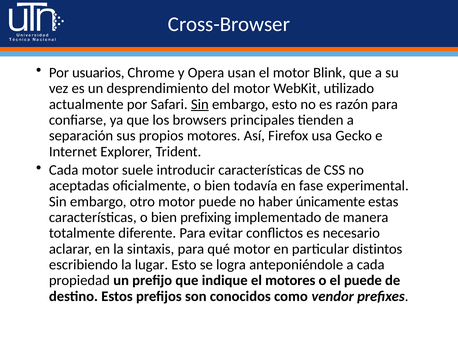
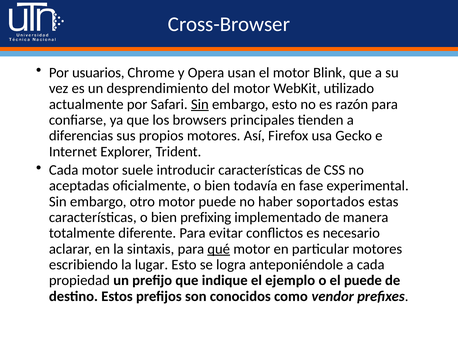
separación: separación -> diferencias (81, 136)
únicamente: únicamente -> soportados (330, 202)
qué underline: none -> present (219, 249)
particular distintos: distintos -> motores (377, 249)
el motores: motores -> ejemplo (290, 281)
